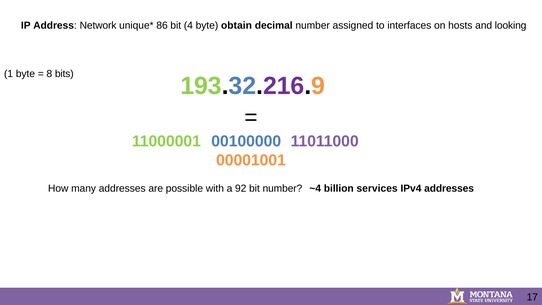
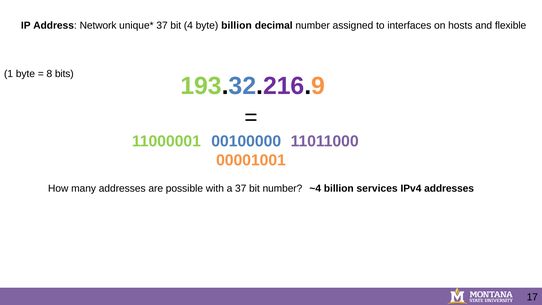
86: 86 -> 37 (162, 25)
byte obtain: obtain -> billion (236, 25)
looking: looking -> flexible (511, 25)
a 92: 92 -> 37 (241, 188)
